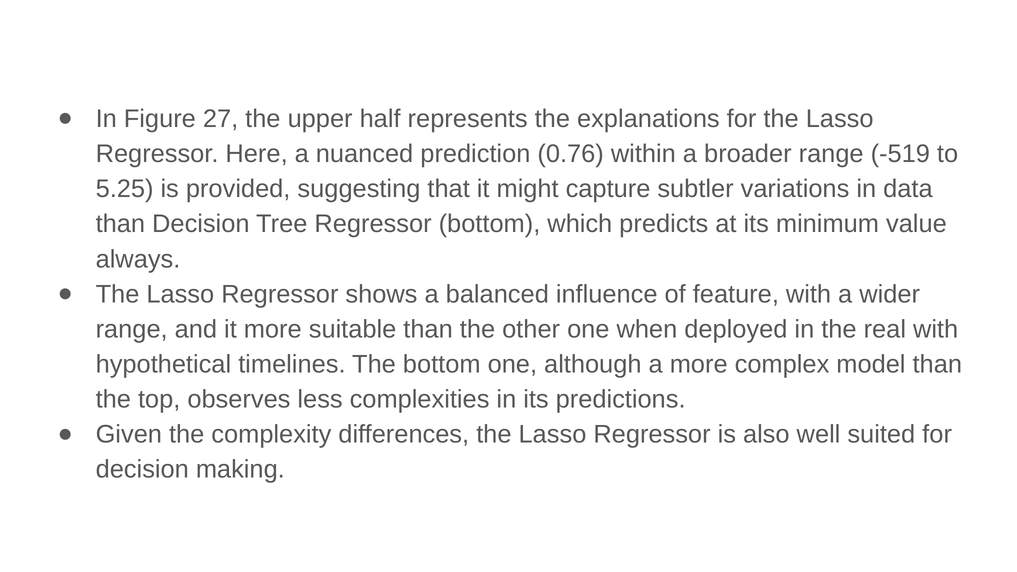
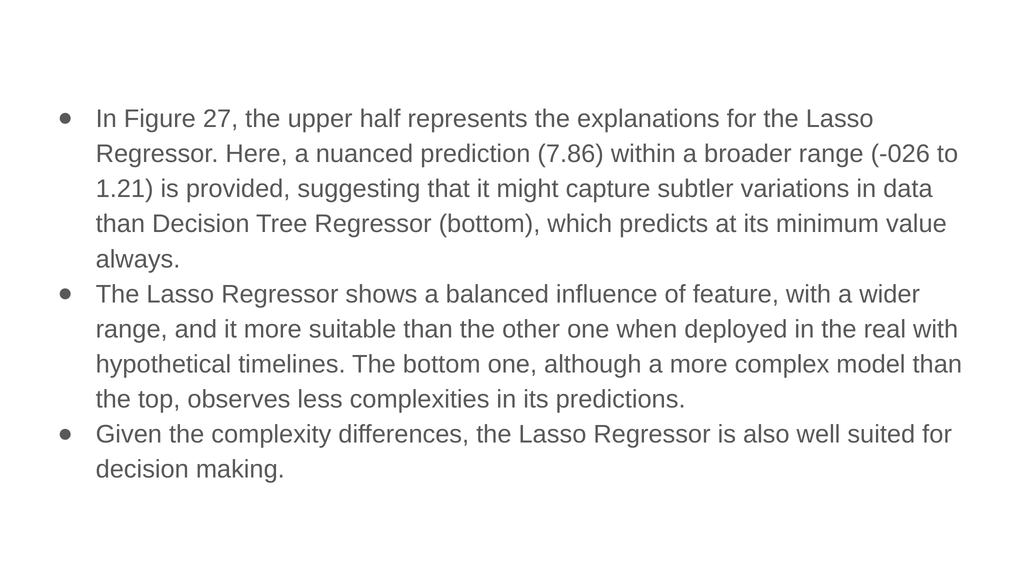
0.76: 0.76 -> 7.86 (571, 154)
-519: -519 -> -026 (900, 154)
5.25: 5.25 -> 1.21 (125, 189)
